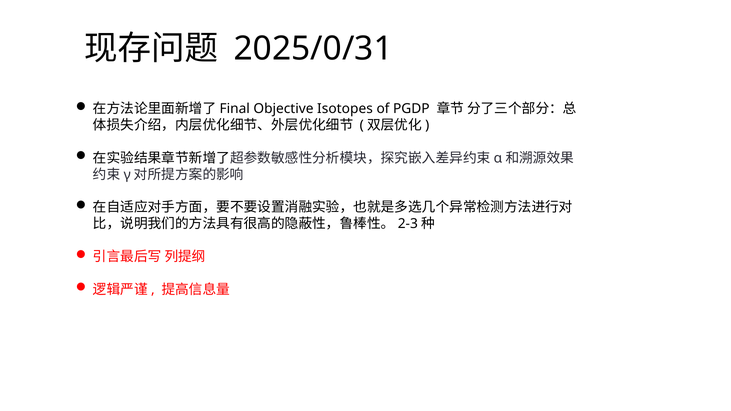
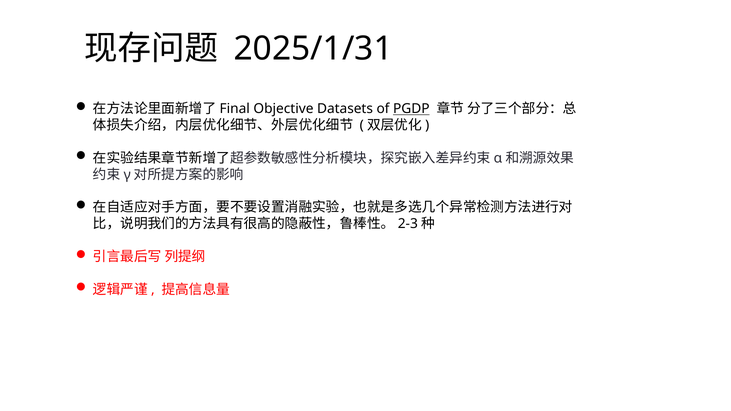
2025/0/31: 2025/0/31 -> 2025/1/31 (313, 49)
Isotopes: Isotopes -> Datasets (345, 109)
PGDP underline: none -> present (411, 109)
